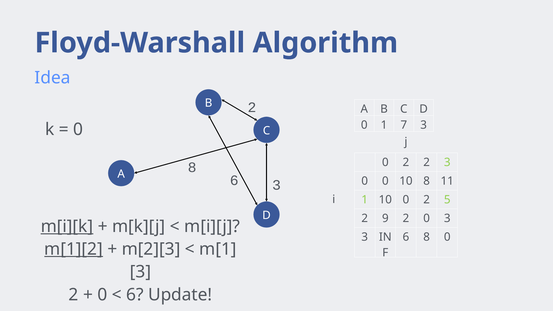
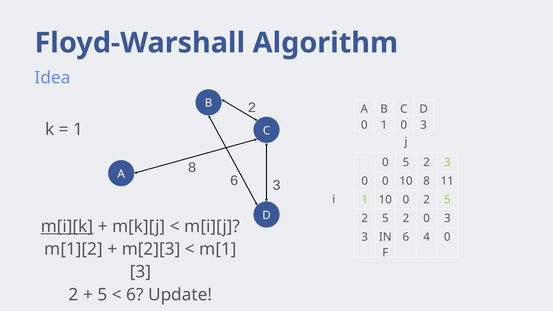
1 7: 7 -> 0 (404, 125)
0: 0 -> 1 (78, 129)
2: 2 -> 5 (406, 162)
9: 9 -> 5 (385, 218)
6 8: 8 -> 4 (427, 237)
m[1][2 underline: present -> none (74, 249)
0: 0 -> 5 (102, 295)
